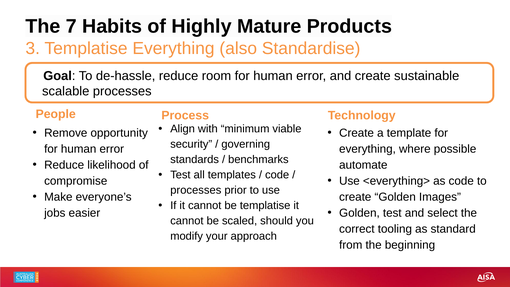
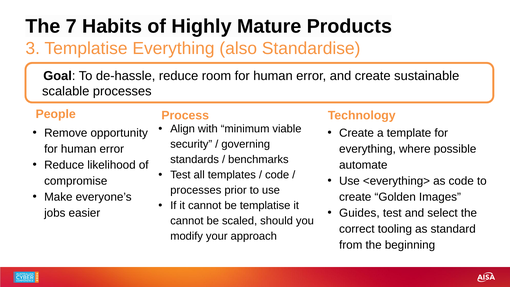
Golden: Golden -> Guides (359, 213)
